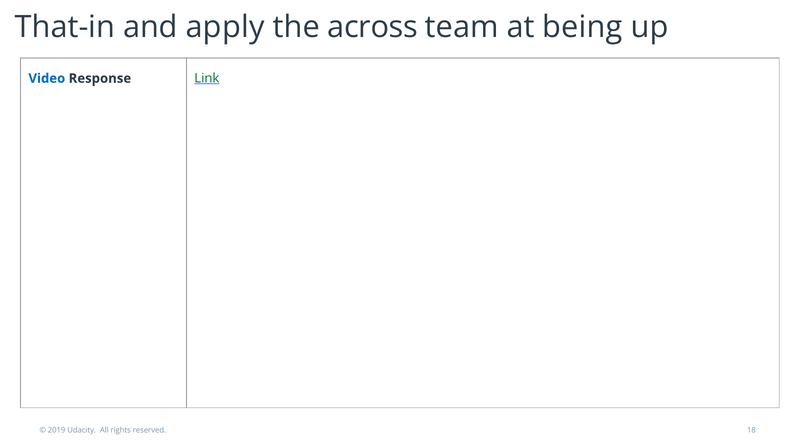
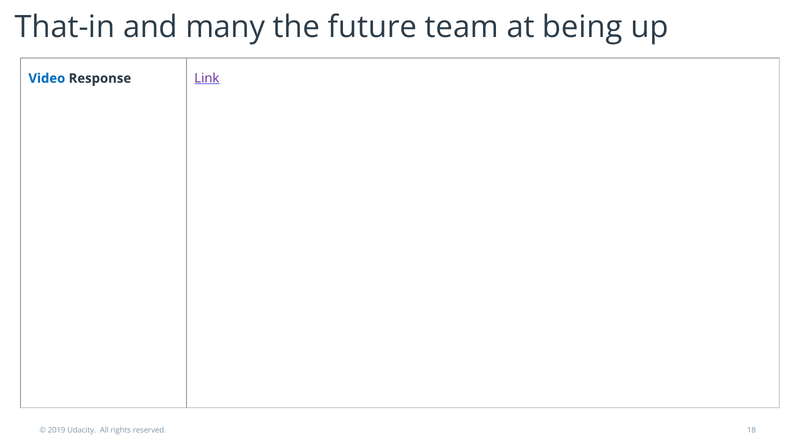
apply: apply -> many (225, 27)
across: across -> future (372, 27)
Link colour: green -> purple (207, 78)
